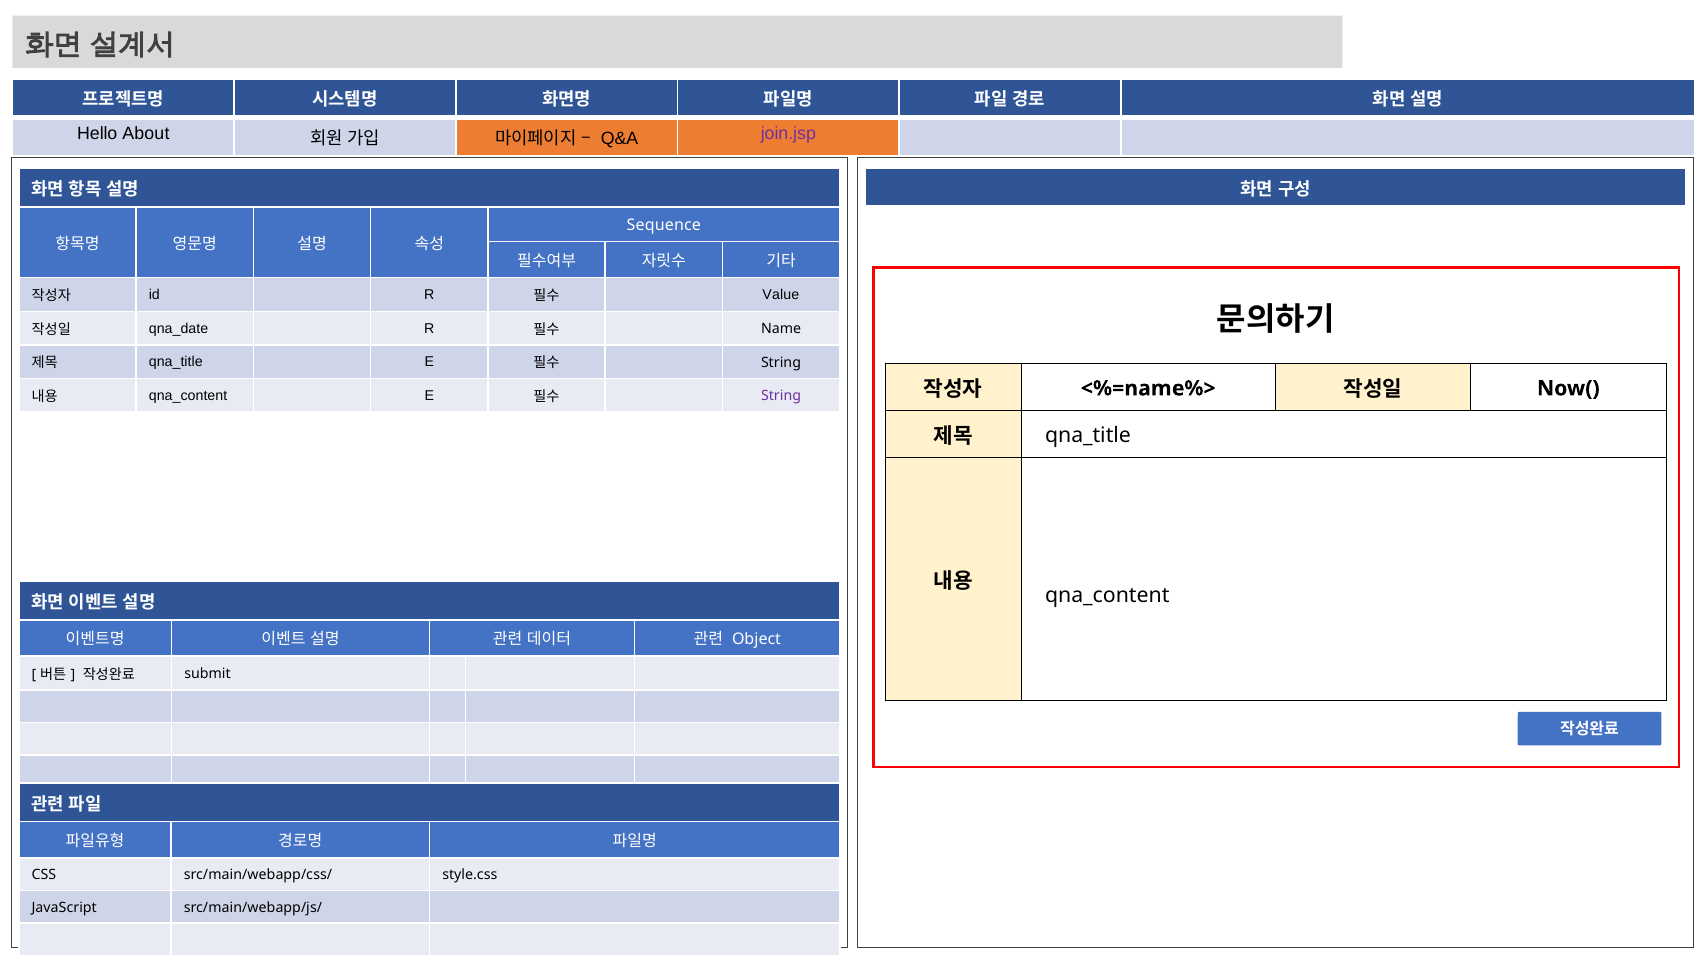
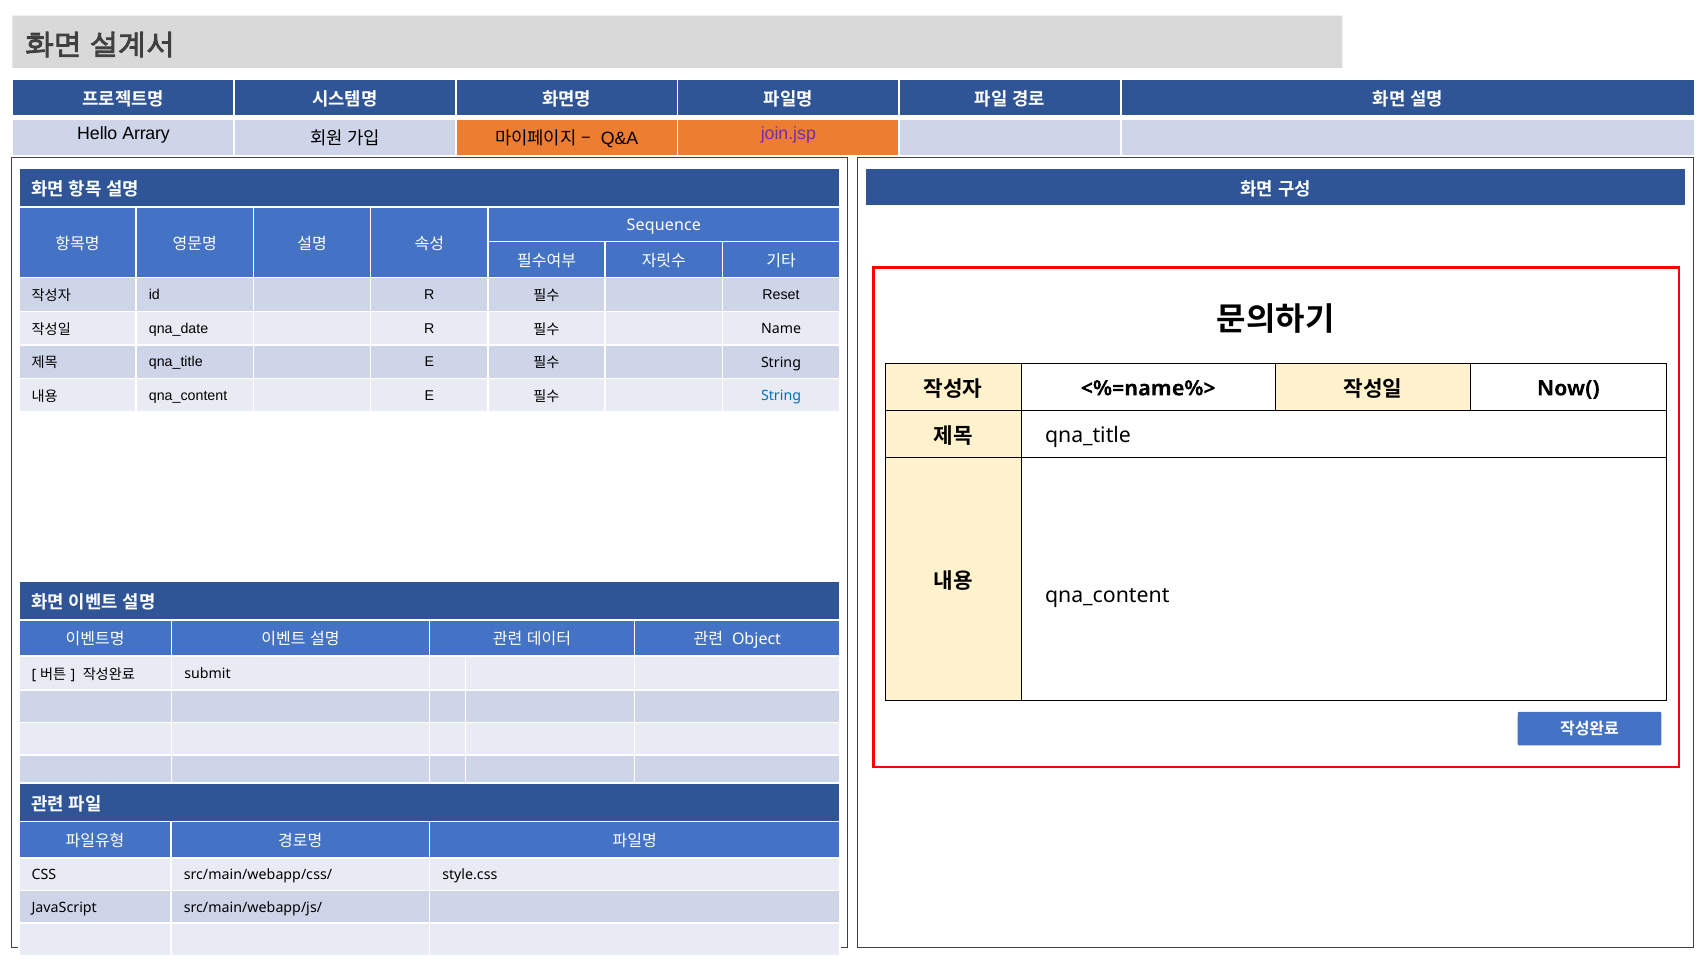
About: About -> Arrary (146, 134)
Value: Value -> Reset (781, 295)
String colour: purple -> blue (781, 396)
